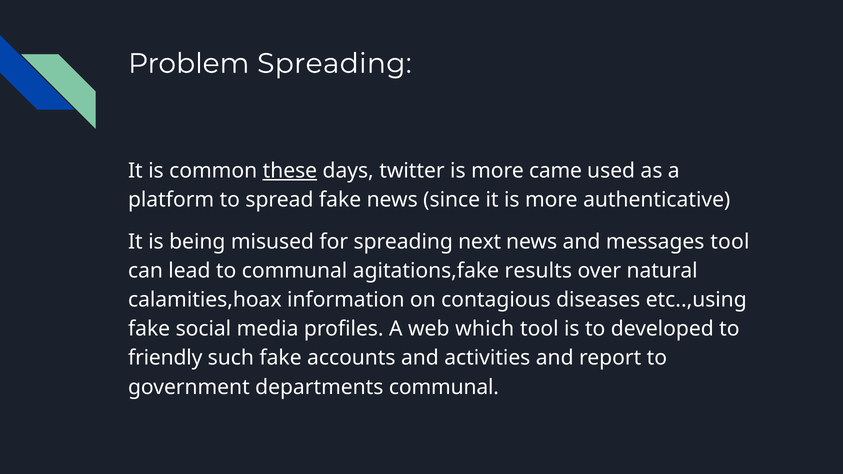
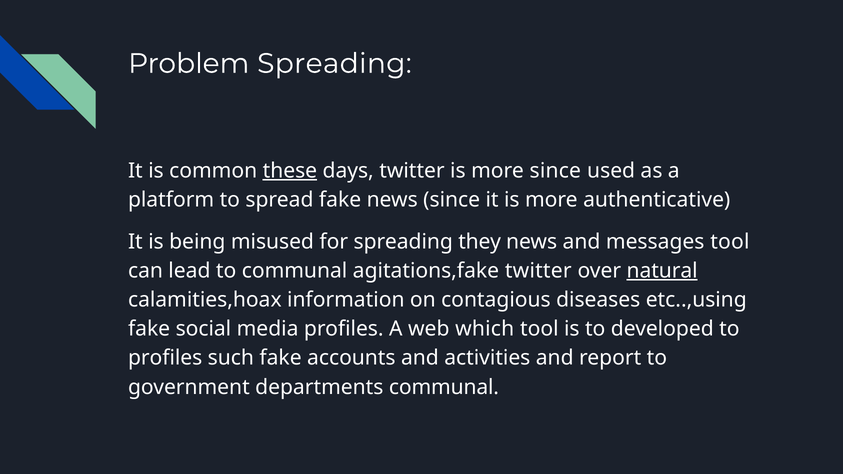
more came: came -> since (555, 171)
next: next -> they (480, 242)
agitations,fake results: results -> twitter (538, 271)
natural underline: none -> present (662, 271)
friendly: friendly -> profiles (165, 358)
